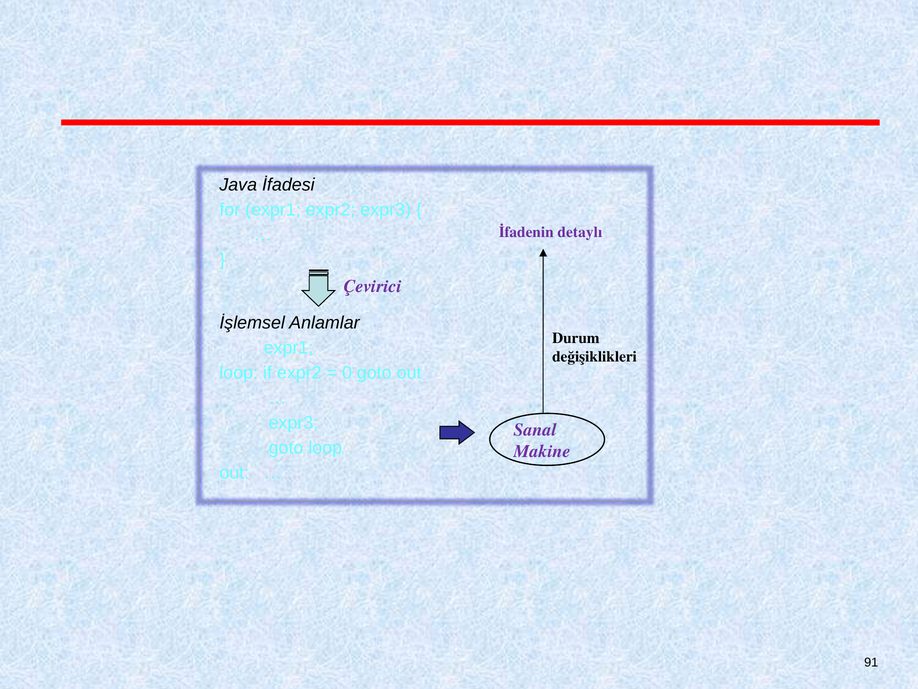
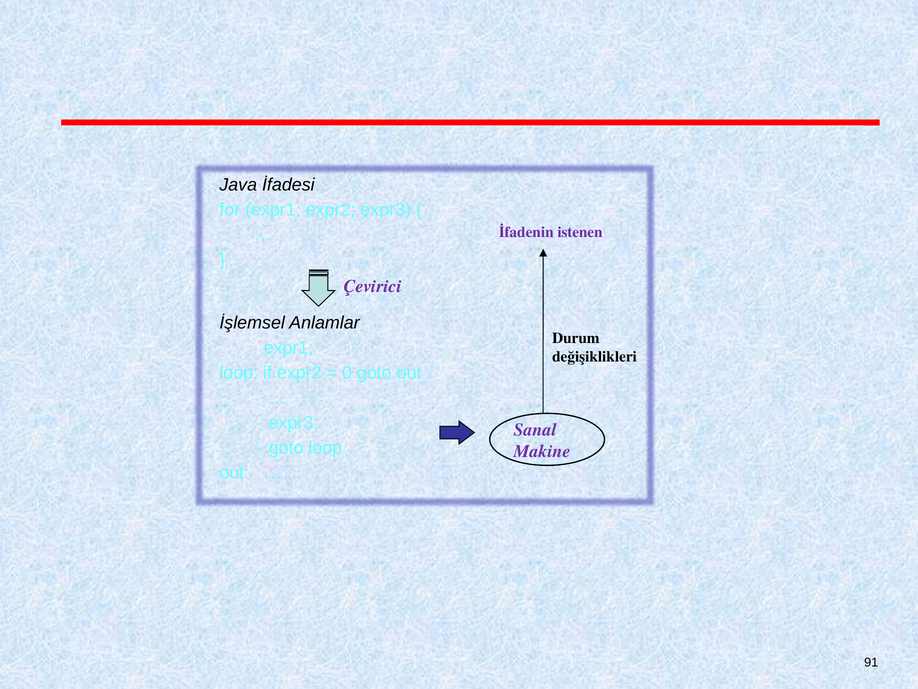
detaylı: detaylı -> istenen (580, 232)
